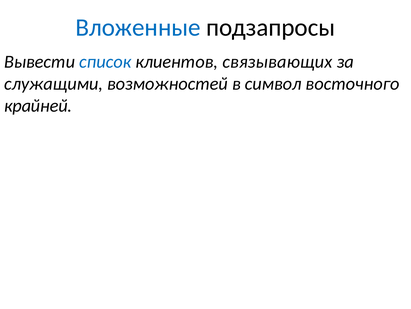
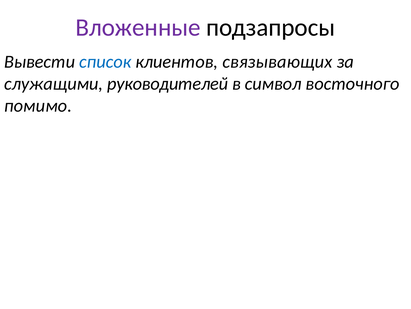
Вложенные colour: blue -> purple (138, 27)
возможностей: возможностей -> руководителей (168, 84)
крайней: крайней -> помимо (38, 106)
